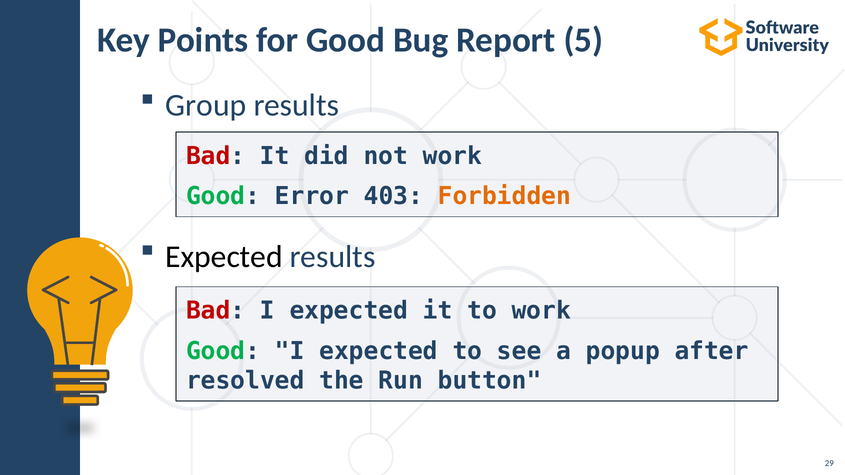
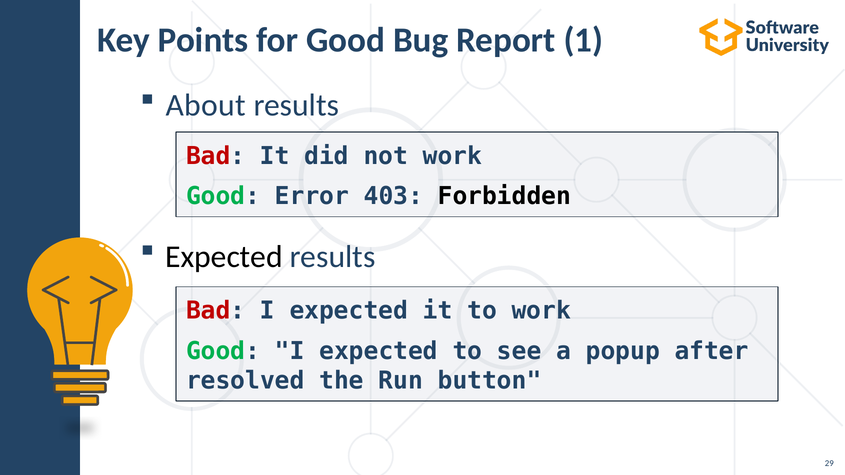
5: 5 -> 1 (583, 40)
Group: Group -> About (206, 105)
Forbidden colour: orange -> black (504, 196)
